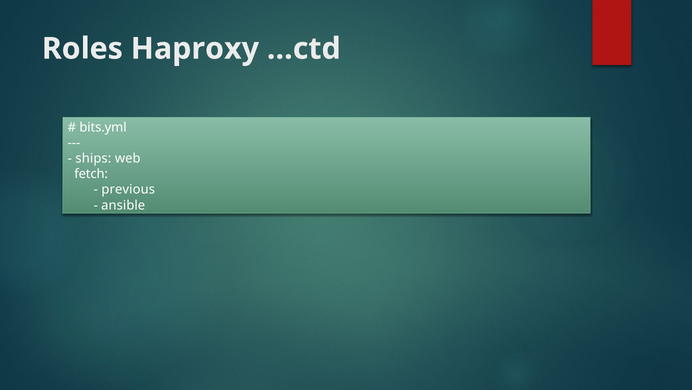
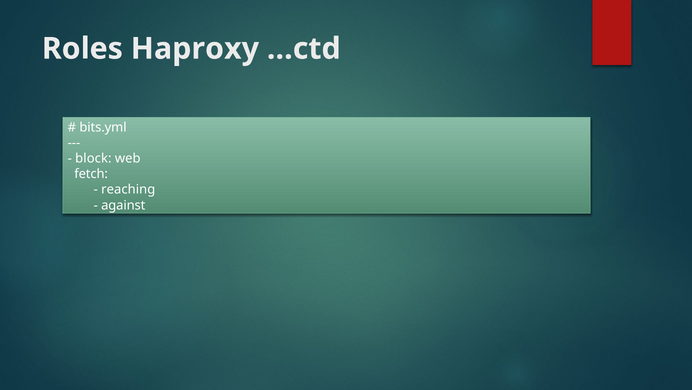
ships: ships -> block (93, 158)
previous: previous -> reaching (128, 189)
ansible: ansible -> against (123, 205)
